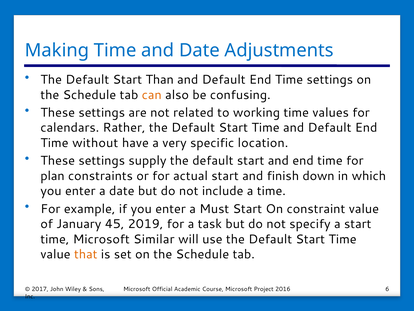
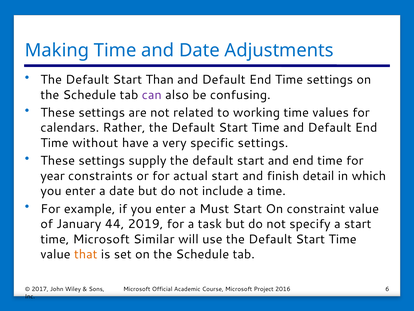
can colour: orange -> purple (152, 95)
specific location: location -> settings (263, 143)
plan: plan -> year (53, 176)
down: down -> detail (318, 176)
45: 45 -> 44 (115, 224)
